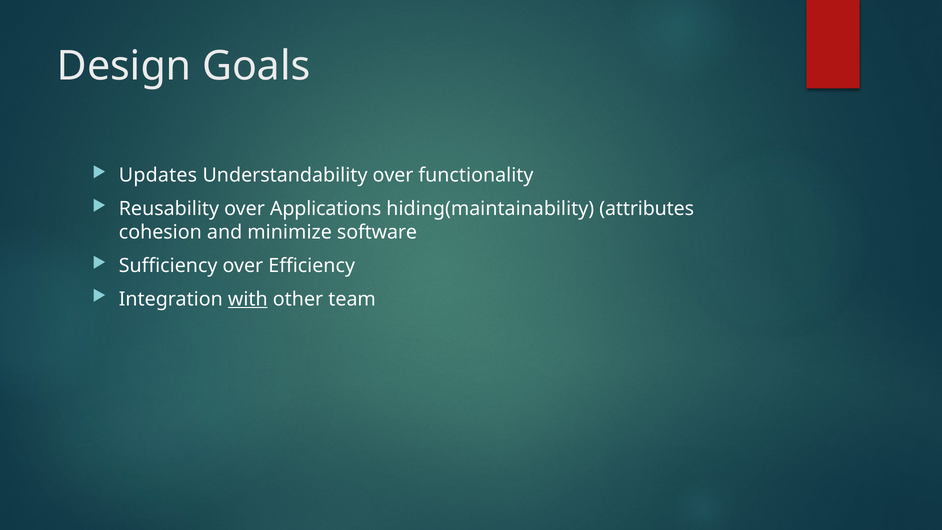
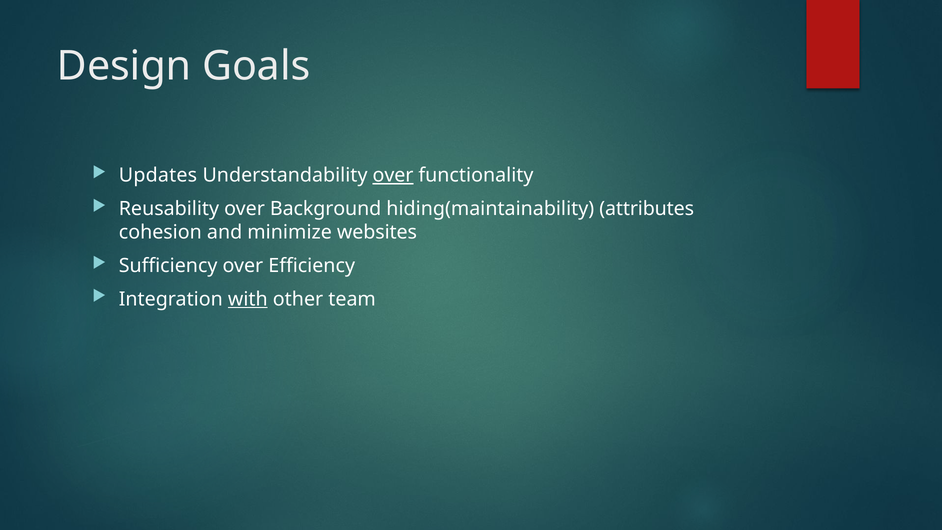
over underline: none -> present (393, 175)
Applications: Applications -> Background (326, 209)
software: software -> websites (377, 232)
